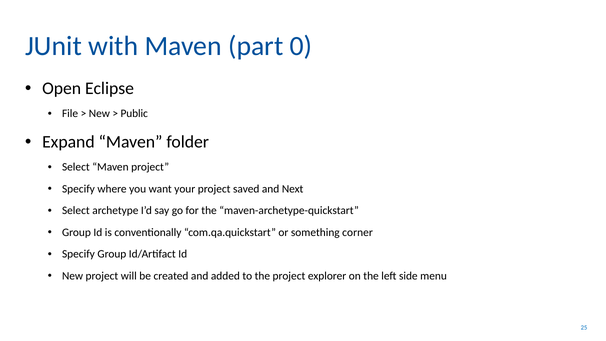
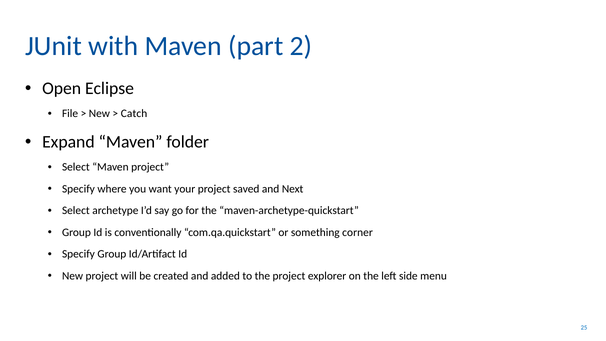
0: 0 -> 2 (301, 46)
Public: Public -> Catch (134, 114)
